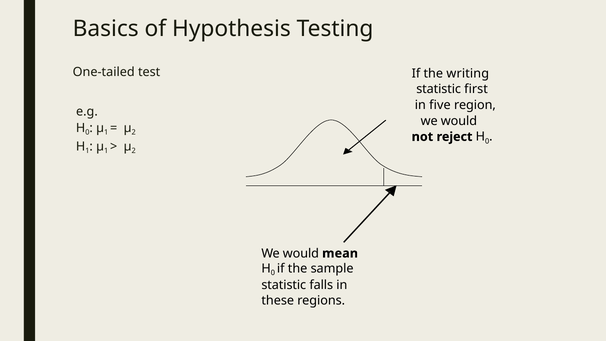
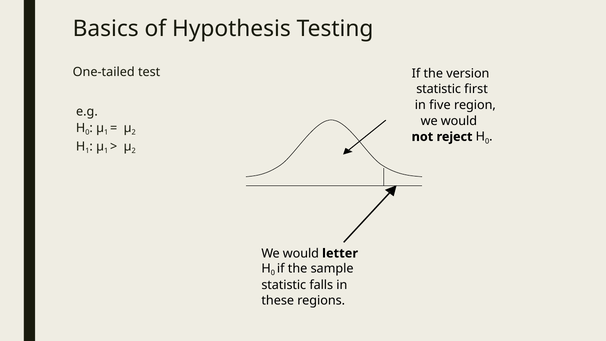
writing: writing -> version (468, 73)
mean: mean -> letter (340, 253)
